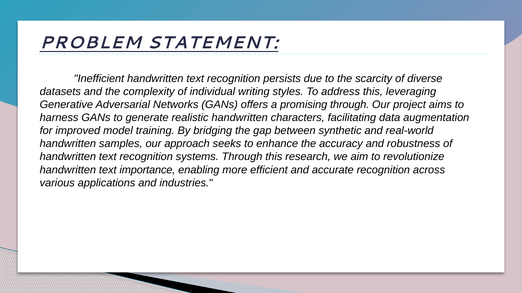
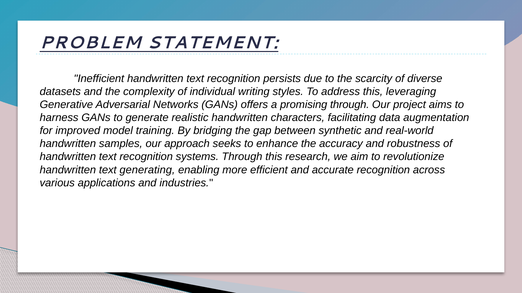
importance: importance -> generating (147, 170)
